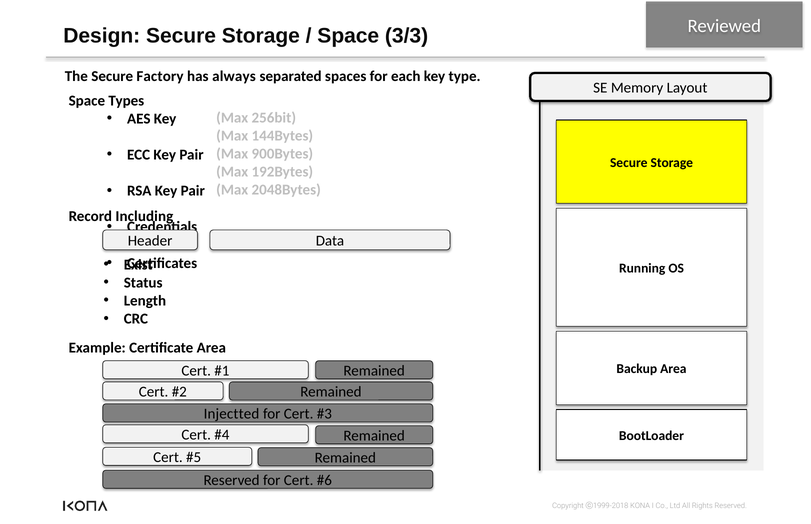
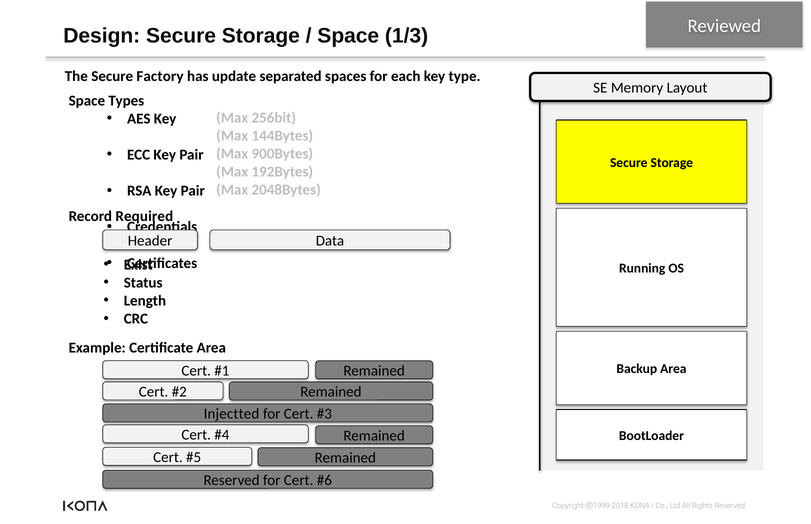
3/3: 3/3 -> 1/3 (407, 36)
always: always -> update (234, 76)
Including: Including -> Required (144, 216)
